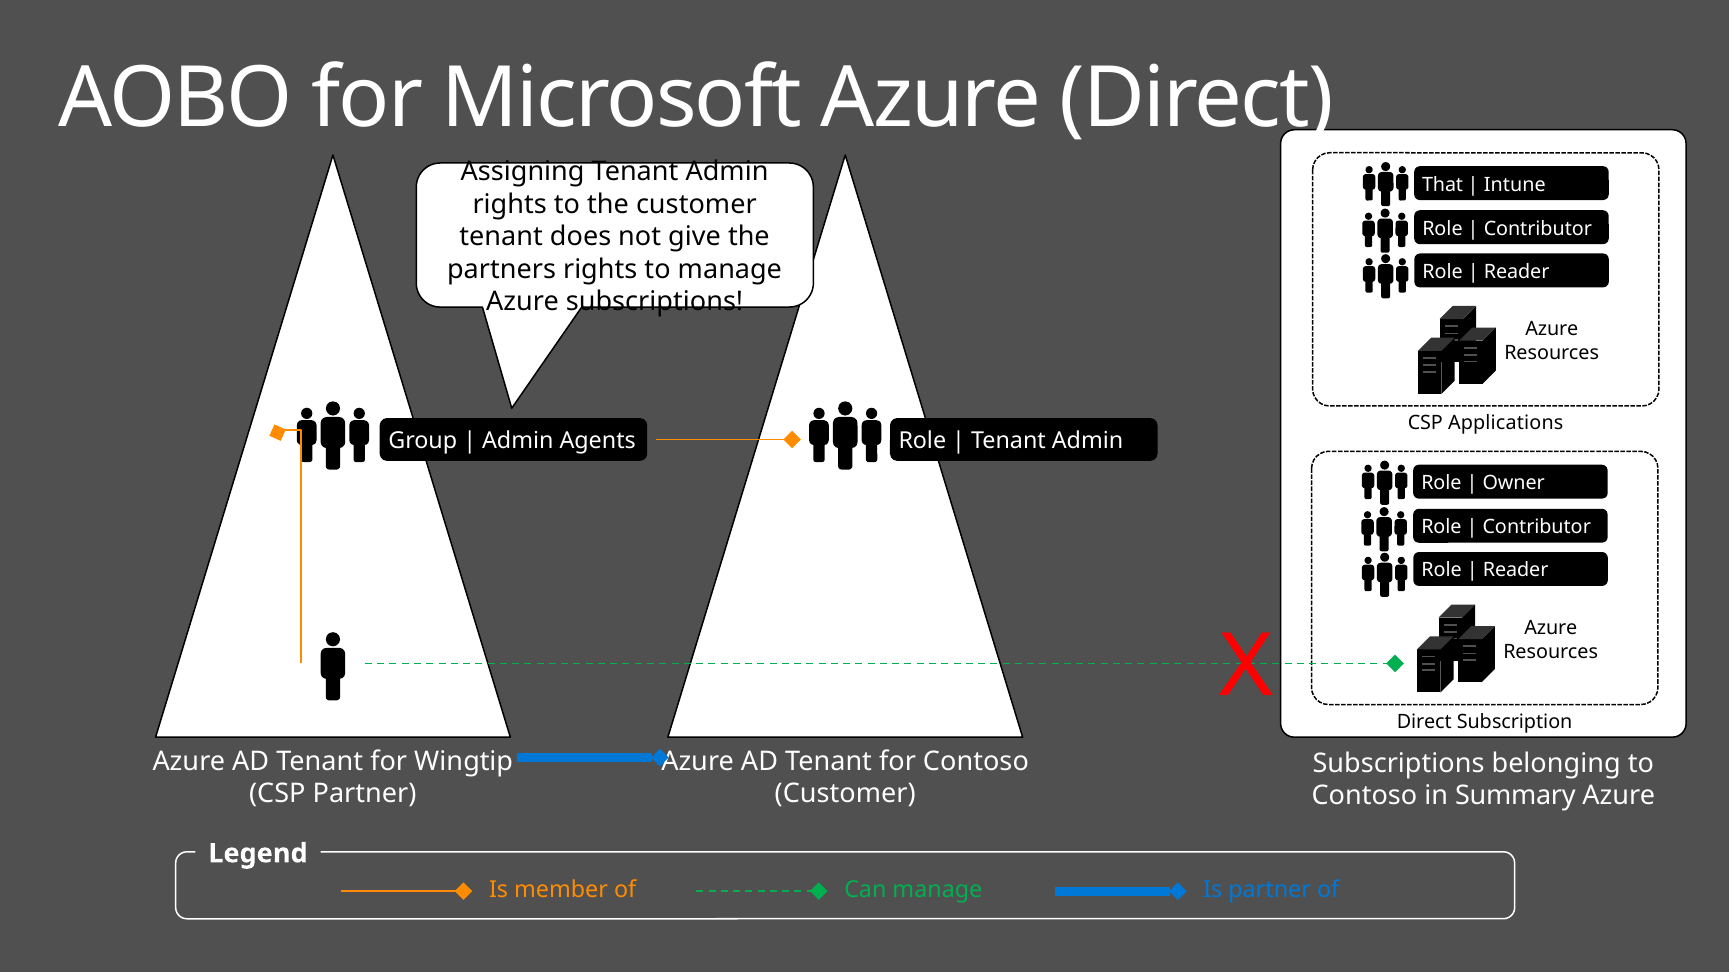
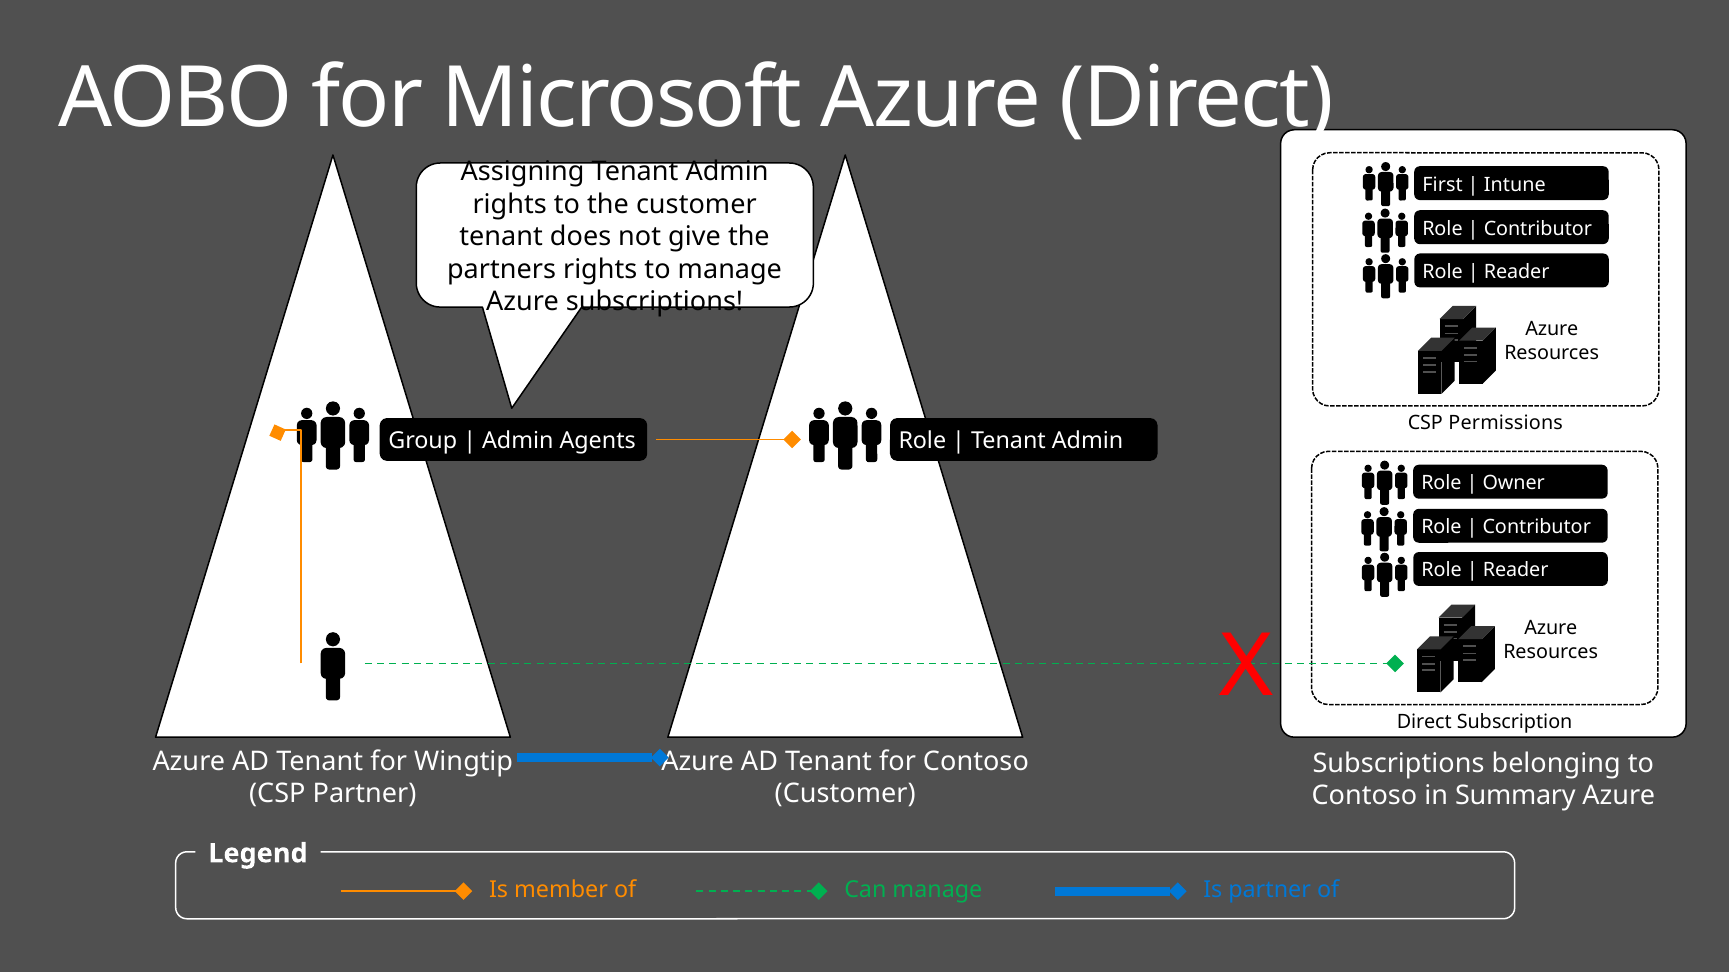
That: That -> First (1443, 185)
Applications: Applications -> Permissions (1506, 424)
